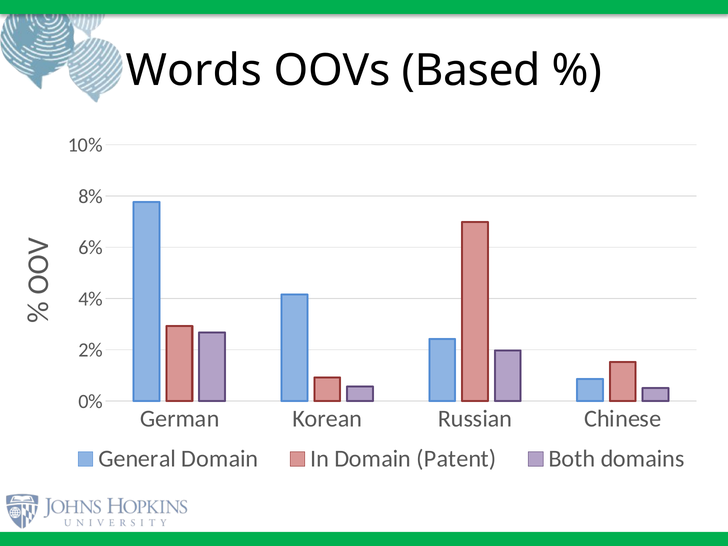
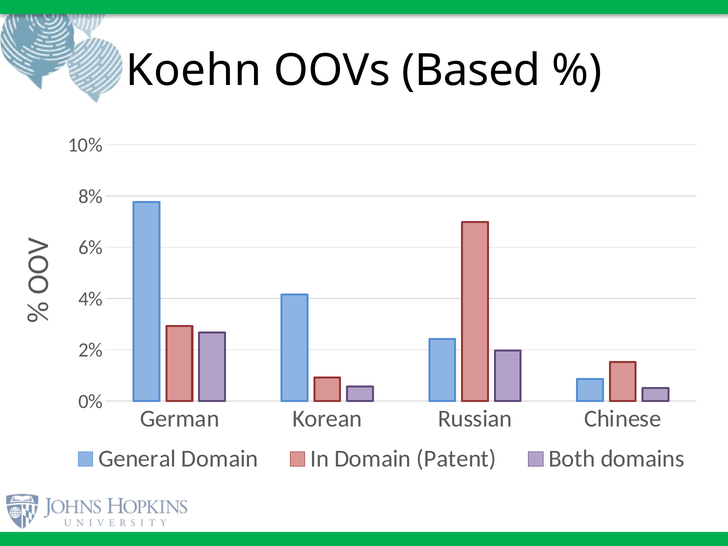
Words: Words -> Koehn (194, 70)
